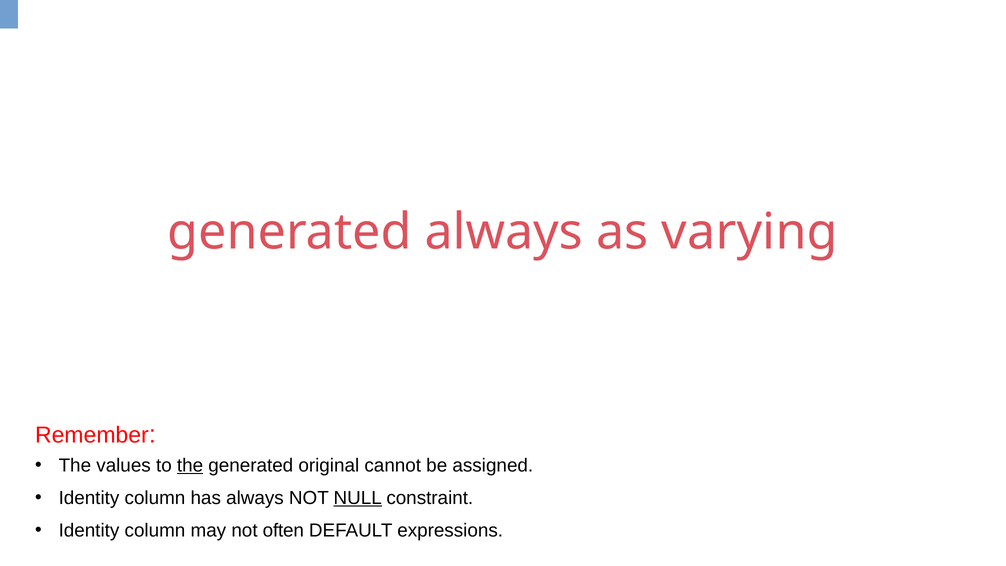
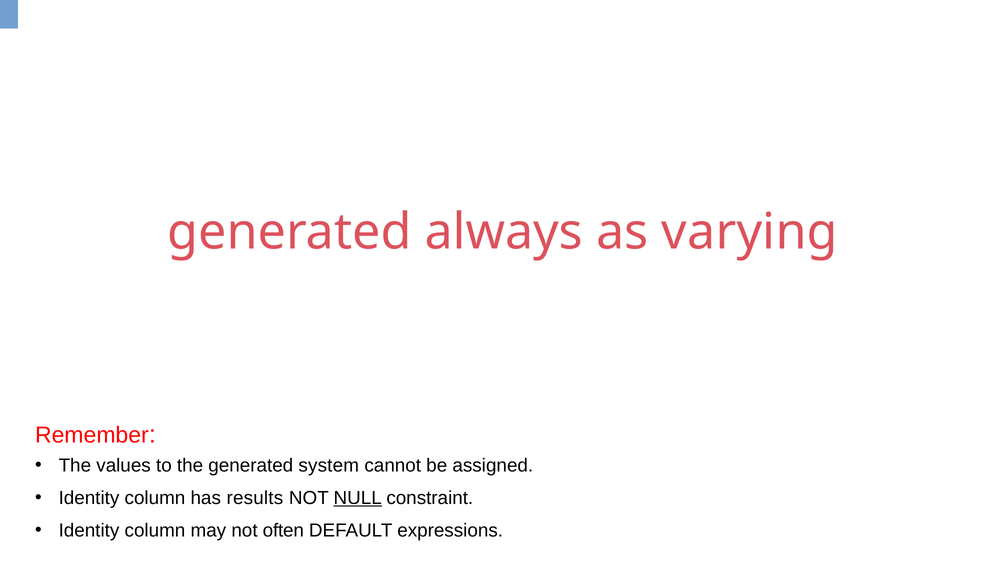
the underline: present -> none (190, 465)
original: original -> system (329, 465)
has always: always -> results (255, 498)
